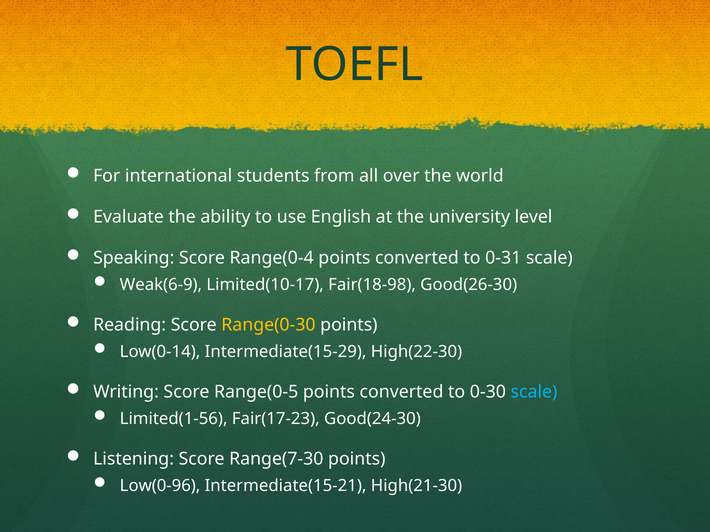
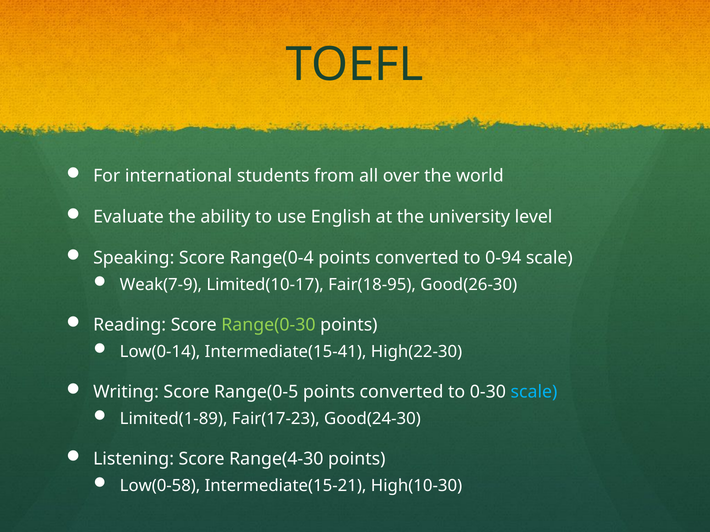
0-31: 0-31 -> 0-94 (503, 258)
Weak(6-9: Weak(6-9 -> Weak(7-9 (161, 285)
Fair(18-98: Fair(18-98 -> Fair(18-95 (372, 285)
Range(0-30 colour: yellow -> light green (268, 325)
Intermediate(15-29: Intermediate(15-29 -> Intermediate(15-41 (286, 352)
Limited(1-56: Limited(1-56 -> Limited(1-89 (174, 419)
Range(7-30: Range(7-30 -> Range(4-30 (276, 460)
Low(0-96: Low(0-96 -> Low(0-58 (160, 486)
High(21-30: High(21-30 -> High(10-30 (417, 486)
